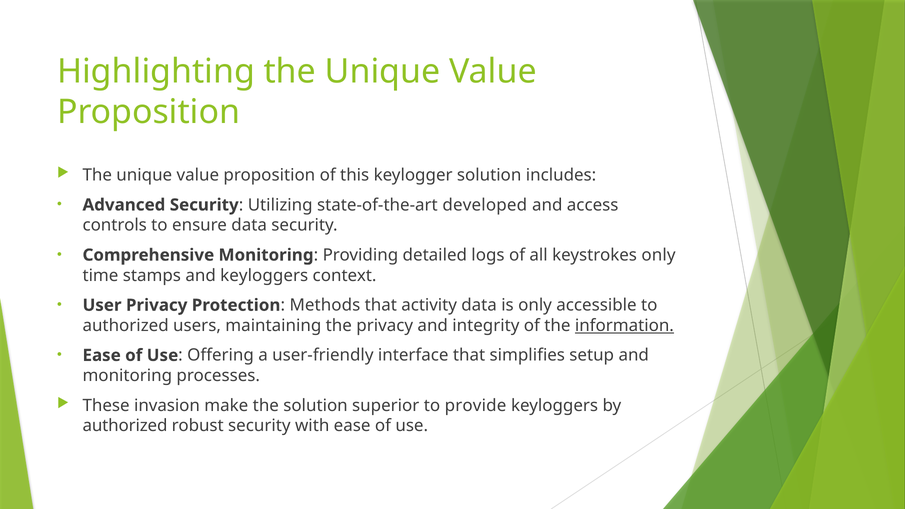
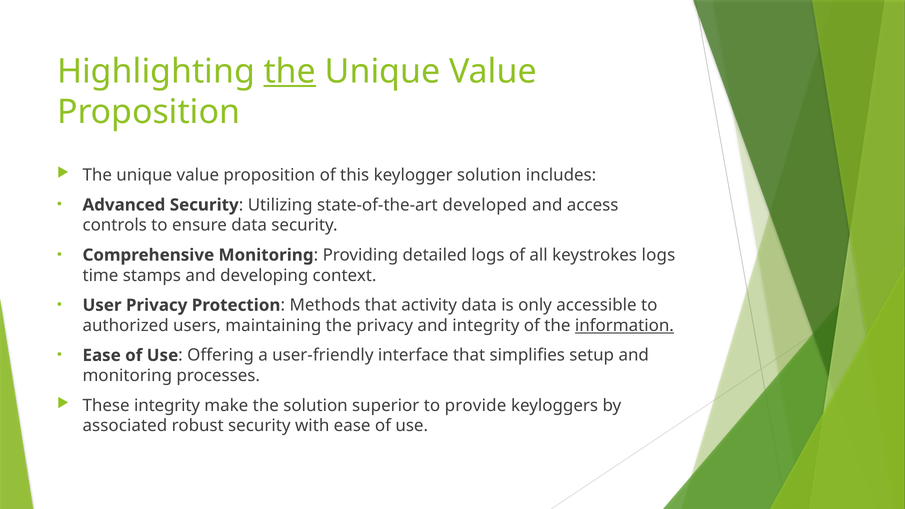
the underline: none -> present (290, 71)
keystrokes only: only -> logs (658, 255)
and keyloggers: keyloggers -> developing (264, 275)
These invasion: invasion -> integrity (167, 406)
authorized: authorized -> associated (125, 426)
